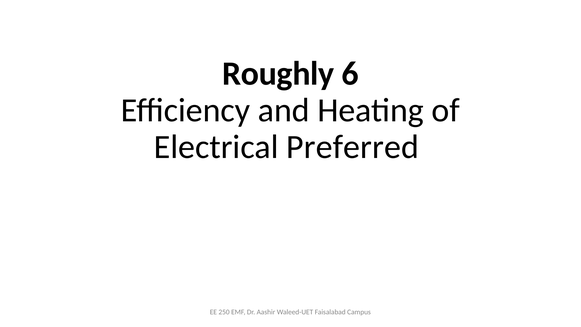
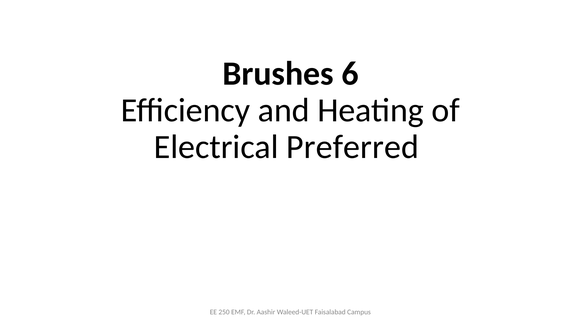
Roughly: Roughly -> Brushes (278, 74)
